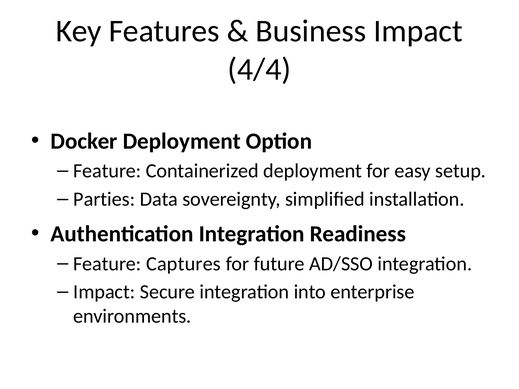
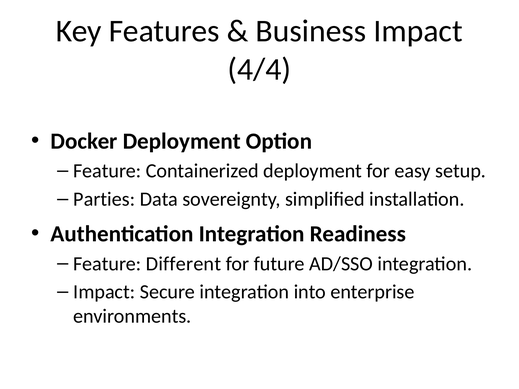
Captures: Captures -> Different (183, 264)
